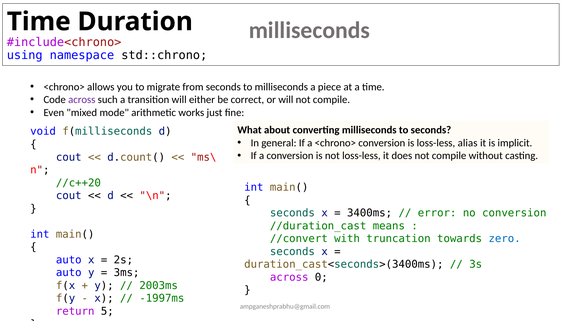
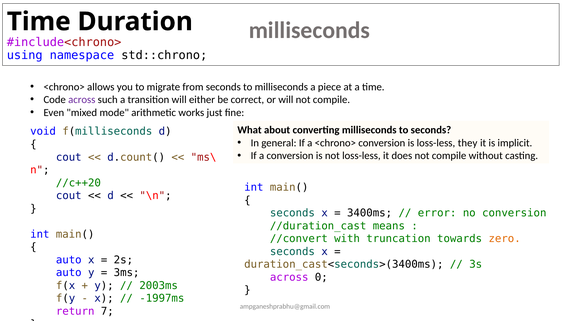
alias: alias -> they (468, 143)
zero colour: blue -> orange (505, 238)
5: 5 -> 7 (107, 311)
